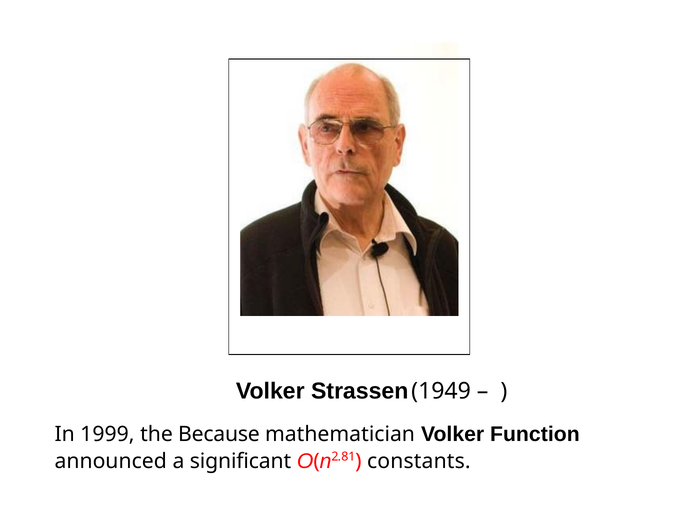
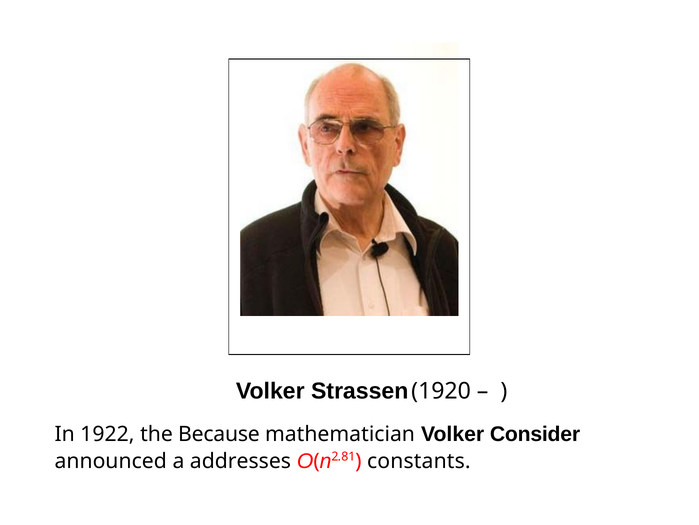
1949: 1949 -> 1920 (441, 391)
1999: 1999 -> 1922 (107, 434)
Function: Function -> Consider (535, 434)
significant: significant -> addresses (240, 461)
